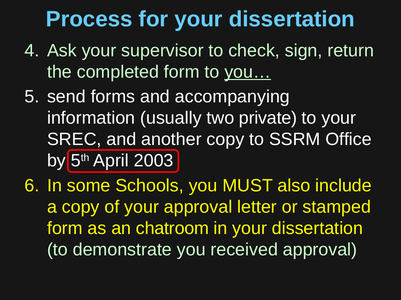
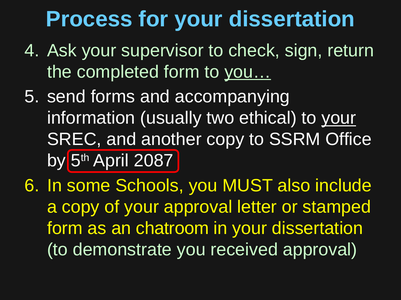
private: private -> ethical (268, 118)
your underline: none -> present (339, 118)
2003: 2003 -> 2087 (154, 161)
